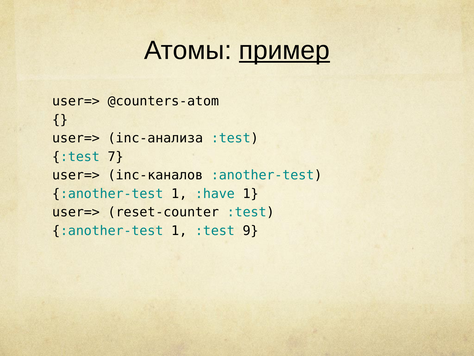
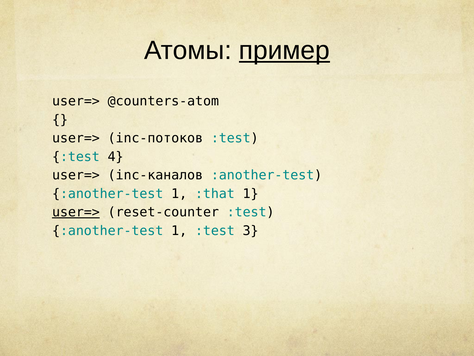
inc-анализа: inc-анализа -> inc-потоков (155, 138)
7: 7 -> 4 (116, 157)
:have: :have -> :that (215, 193)
user=> underline: none -> present (76, 212)
9: 9 -> 3 (251, 230)
